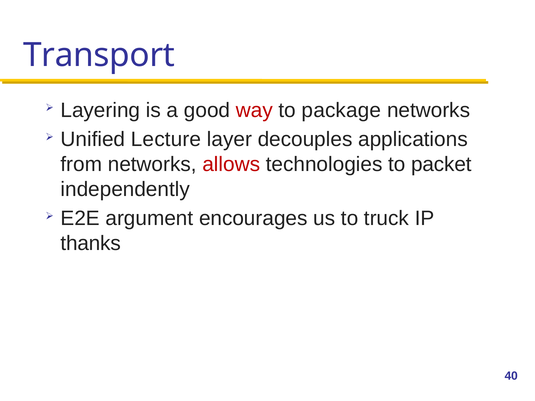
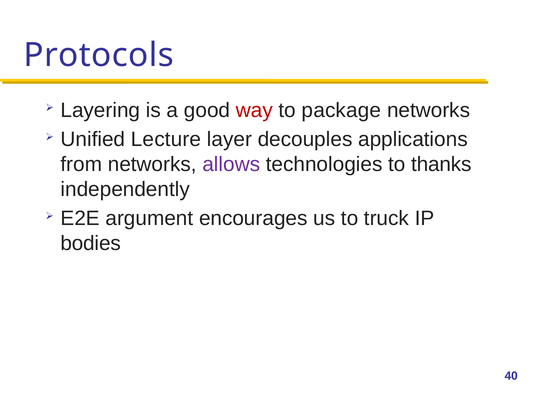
Transport: Transport -> Protocols (99, 55)
allows colour: red -> purple (231, 164)
packet: packet -> thanks (441, 164)
thanks: thanks -> bodies (91, 244)
